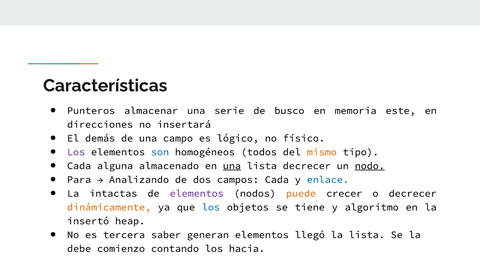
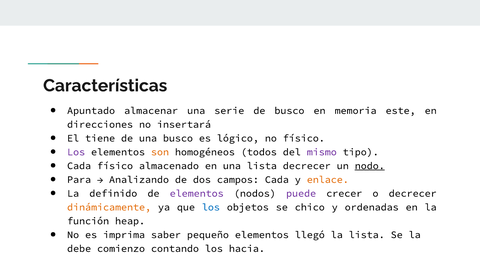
Punteros: Punteros -> Apuntado (91, 111)
demás: demás -> tiene (100, 138)
una campo: campo -> busco (178, 138)
son colour: blue -> orange (160, 152)
mismo colour: orange -> purple (322, 152)
Cada alguna: alguna -> físico (115, 166)
una underline: present -> none (232, 166)
enlace colour: blue -> orange (328, 180)
intactas: intactas -> definido (113, 193)
puede colour: orange -> purple (301, 193)
tiene: tiene -> chico (310, 207)
algoritmo: algoritmo -> ordenadas (372, 207)
insertó: insertó -> función (88, 221)
tercera: tercera -> imprima (124, 235)
generan: generan -> pequeño (208, 235)
